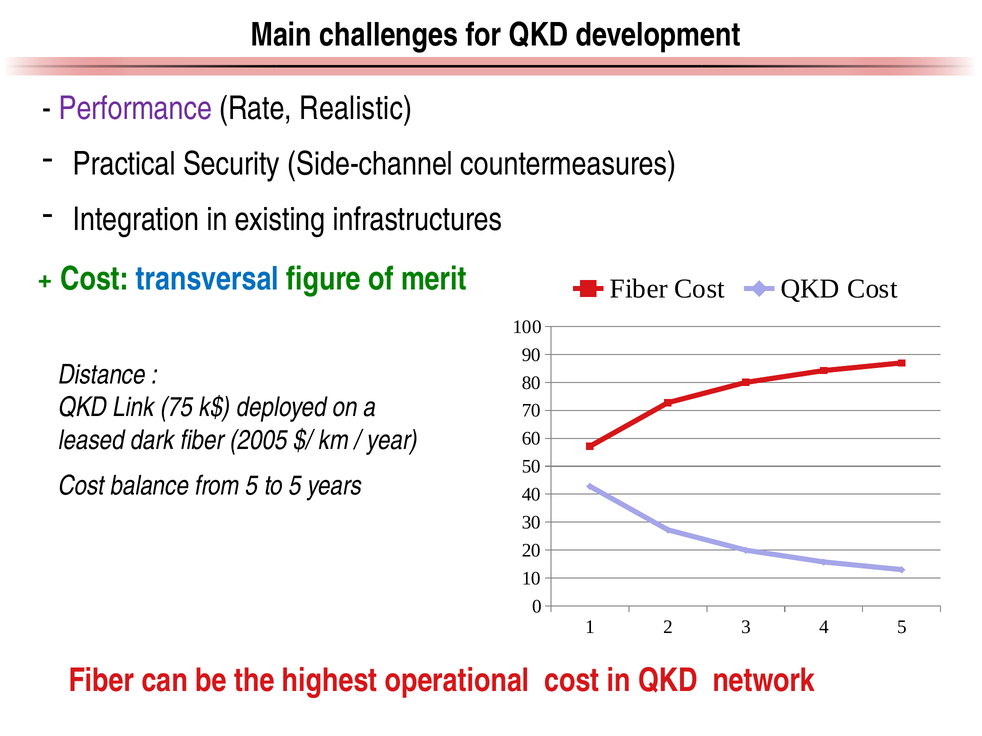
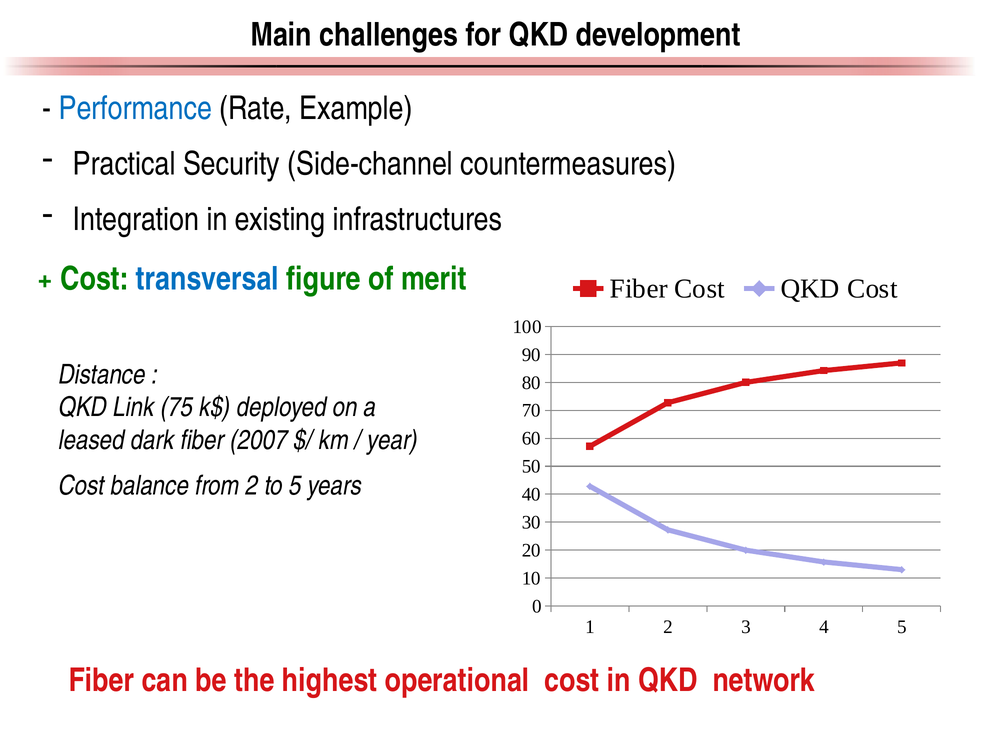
Performance colour: purple -> blue (135, 109)
Realistic: Realistic -> Example (356, 109)
2005: 2005 -> 2007 (259, 440)
from 5: 5 -> 2 (252, 486)
